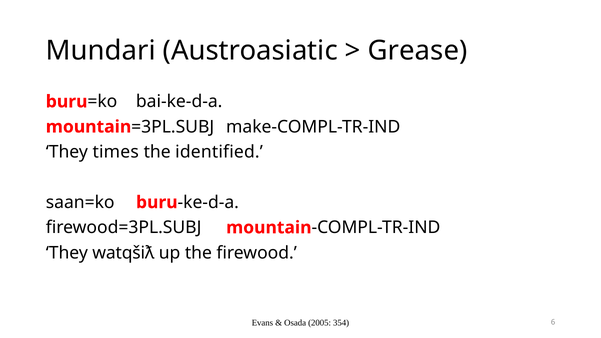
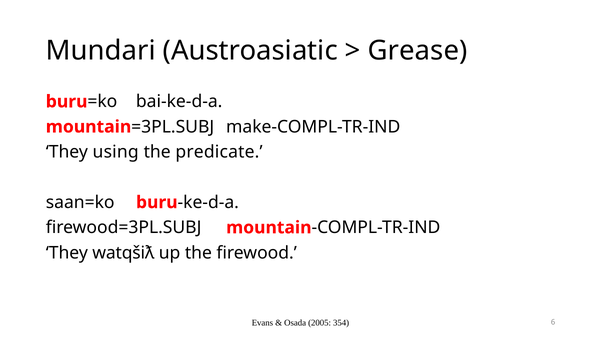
times: times -> using (116, 152)
identified: identified -> predicate (219, 152)
